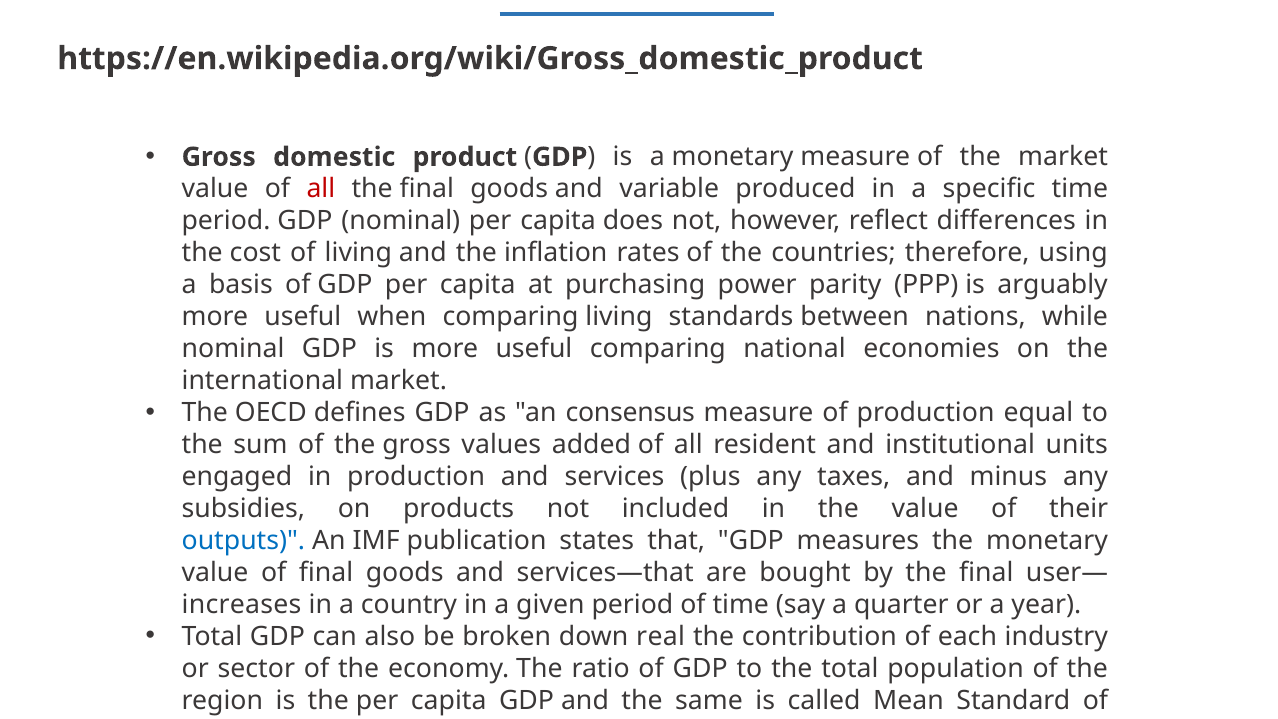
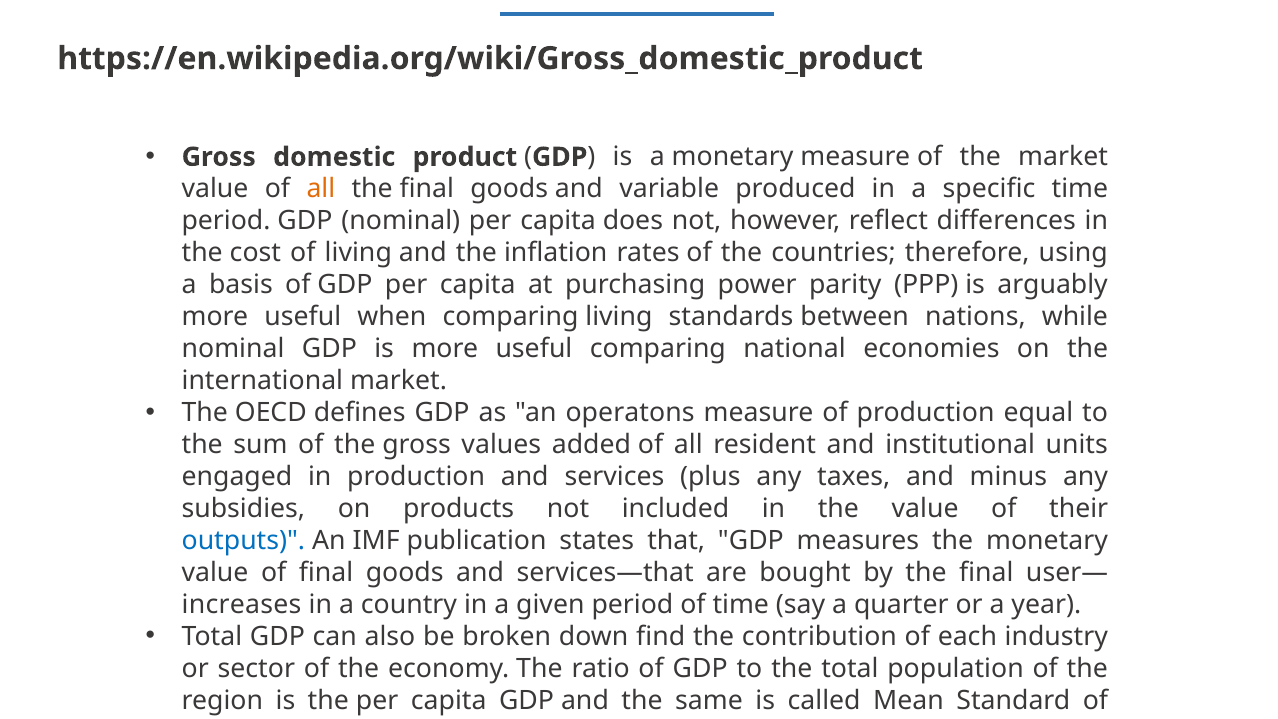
all colour: red -> orange (321, 189)
consensus: consensus -> operatons (630, 413)
real: real -> find (661, 636)
